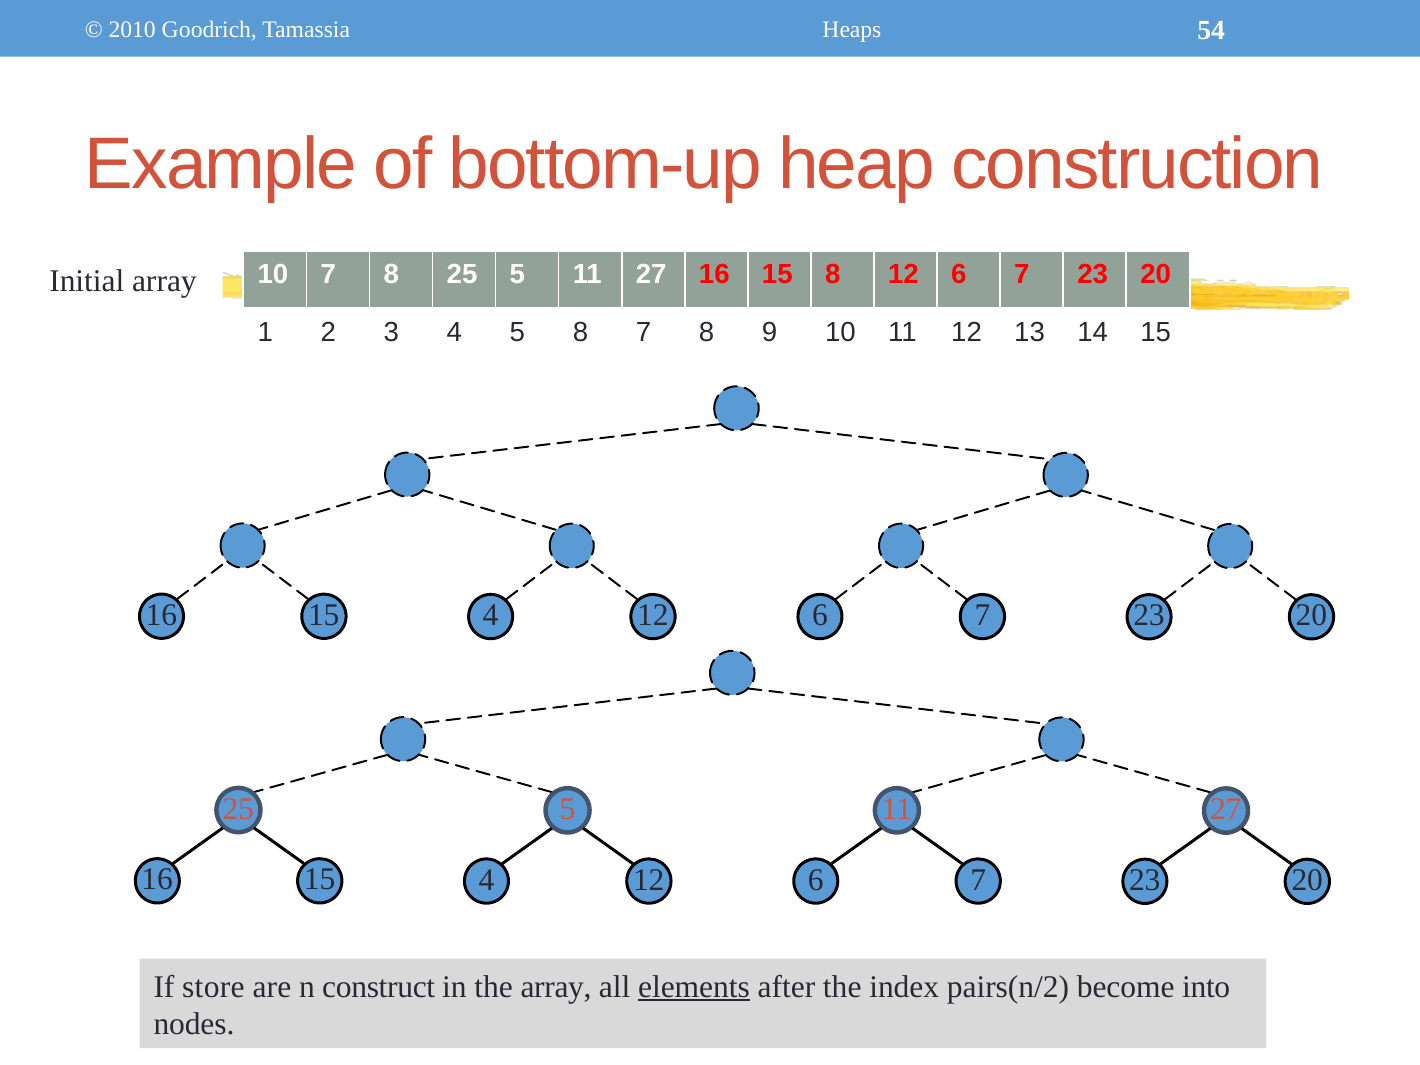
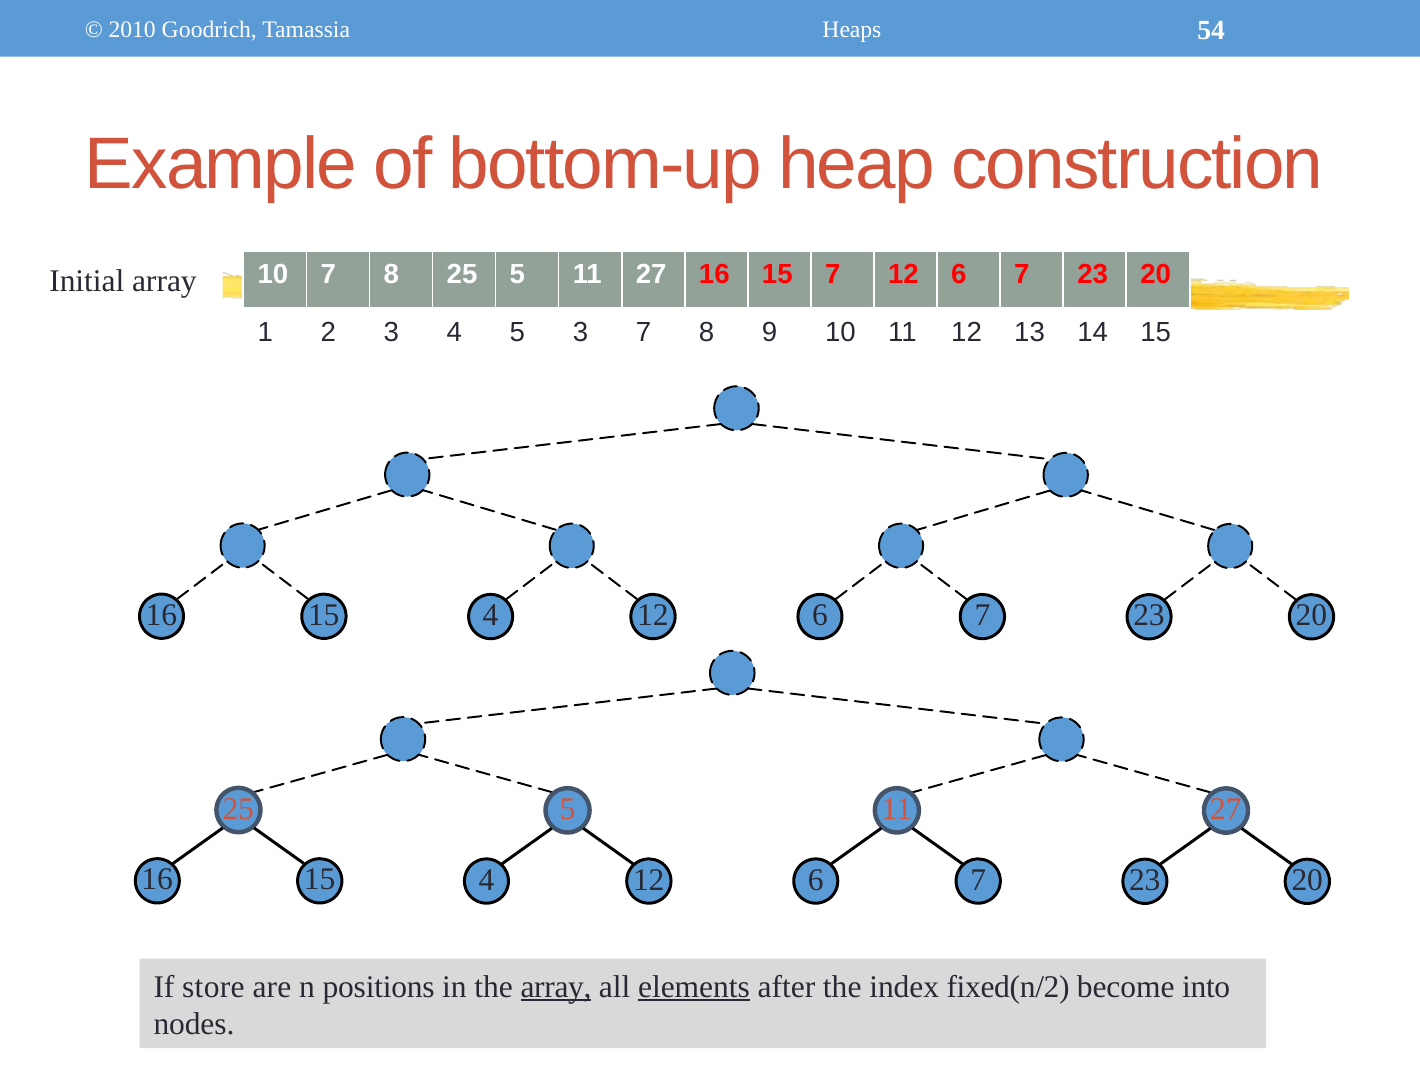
15 8: 8 -> 7 (833, 275)
5 8: 8 -> 3 (580, 332)
construct: construct -> positions (379, 987)
array underline: none -> present (556, 987)
pairs(n/2: pairs(n/2 -> fixed(n/2 (1008, 987)
